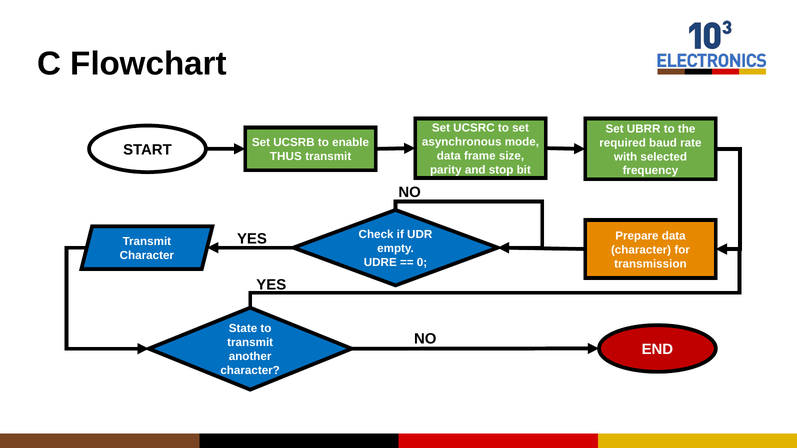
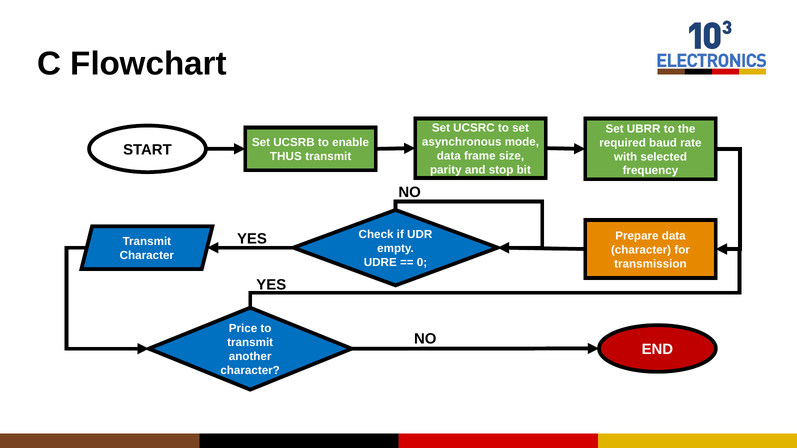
State: State -> Price (243, 329)
